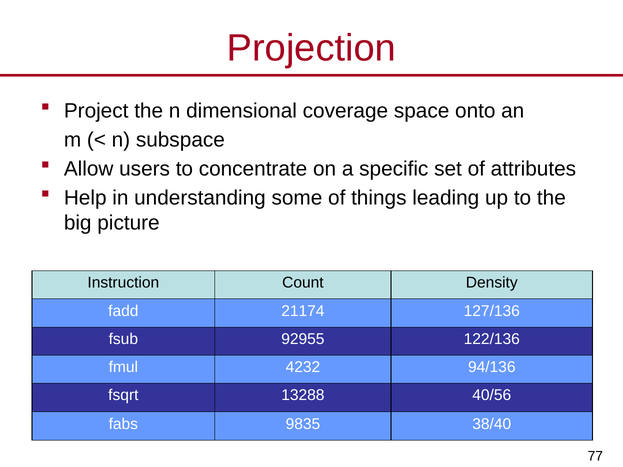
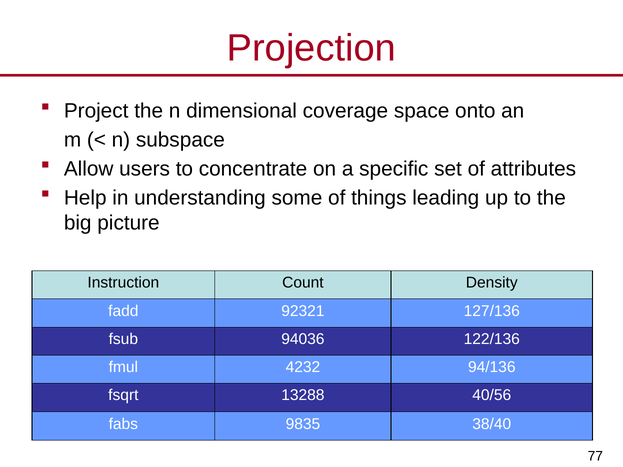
21174: 21174 -> 92321 (303, 311)
92955: 92955 -> 94036 (303, 339)
